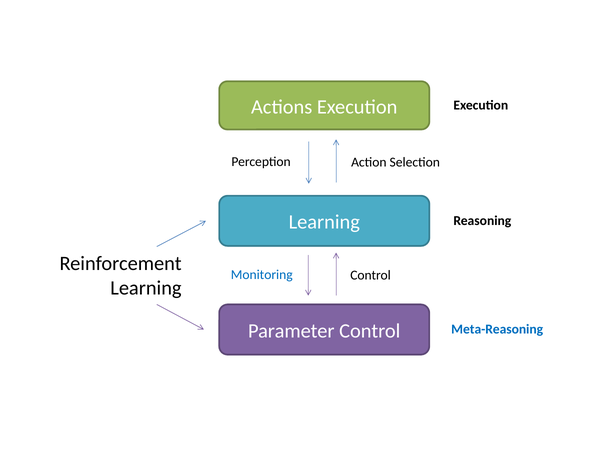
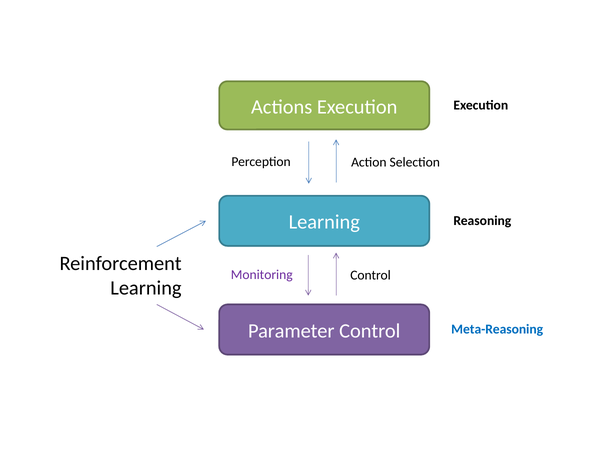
Monitoring colour: blue -> purple (262, 275)
